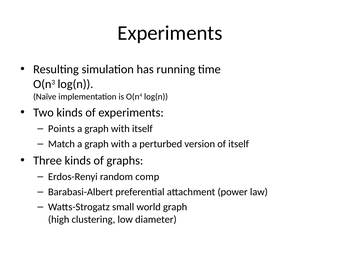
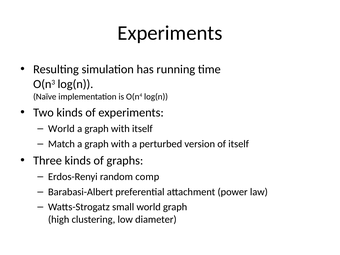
Points: Points -> World (61, 129)
